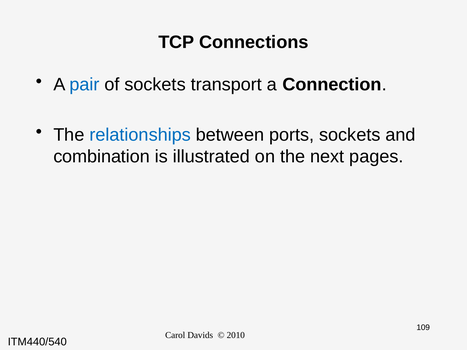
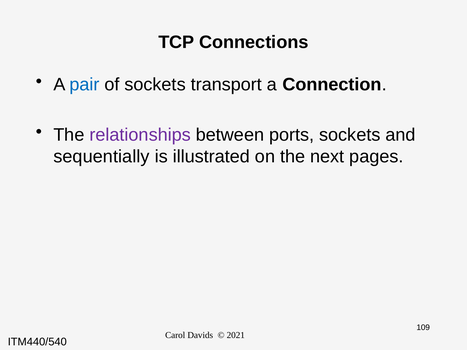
relationships colour: blue -> purple (140, 135)
combination: combination -> sequentially (101, 157)
2010: 2010 -> 2021 (236, 336)
